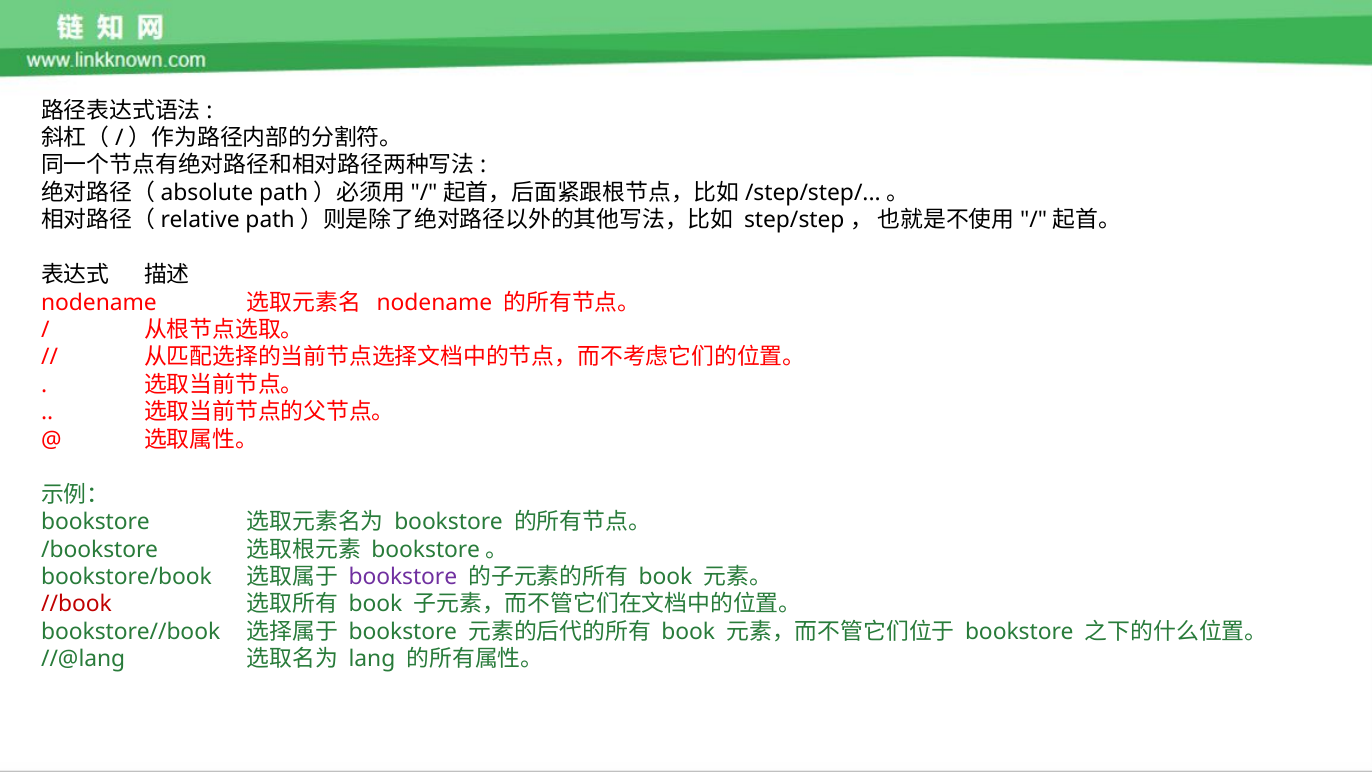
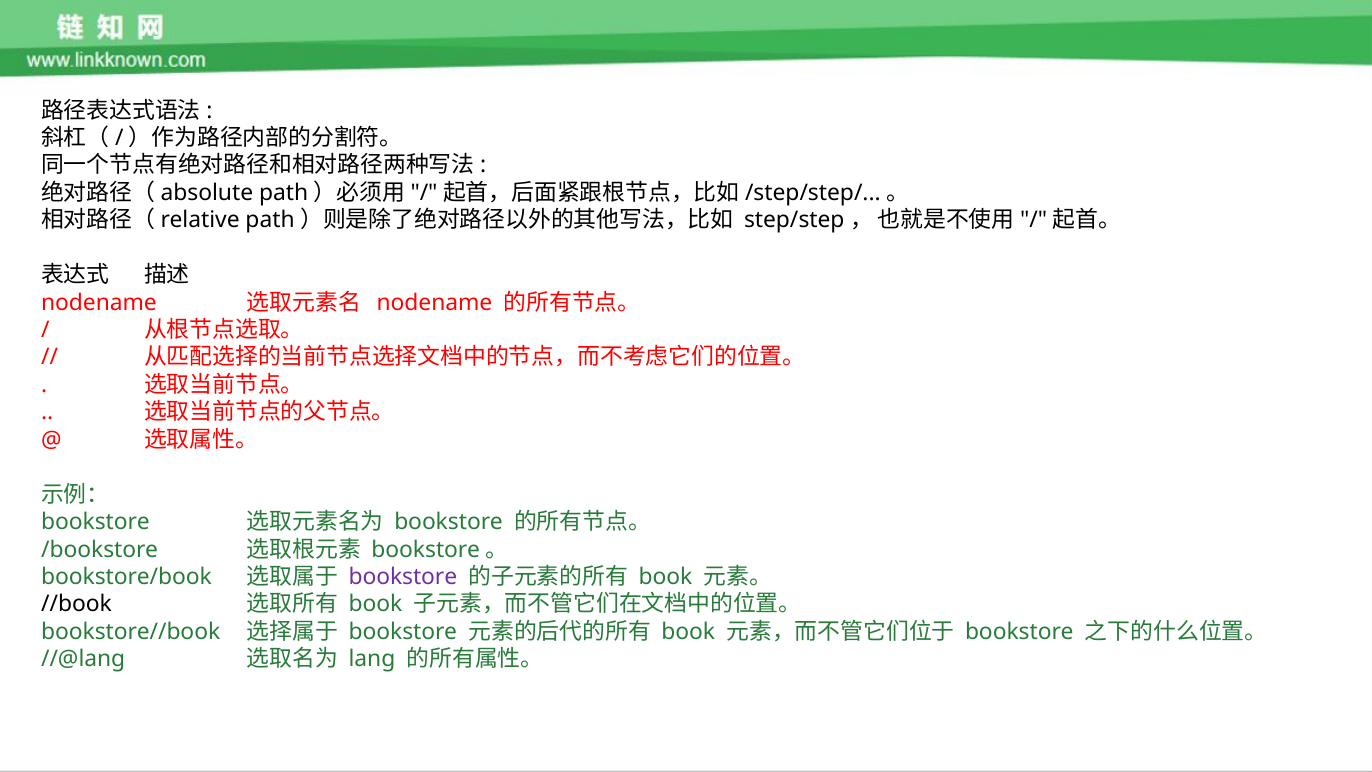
//book colour: red -> black (77, 604)
